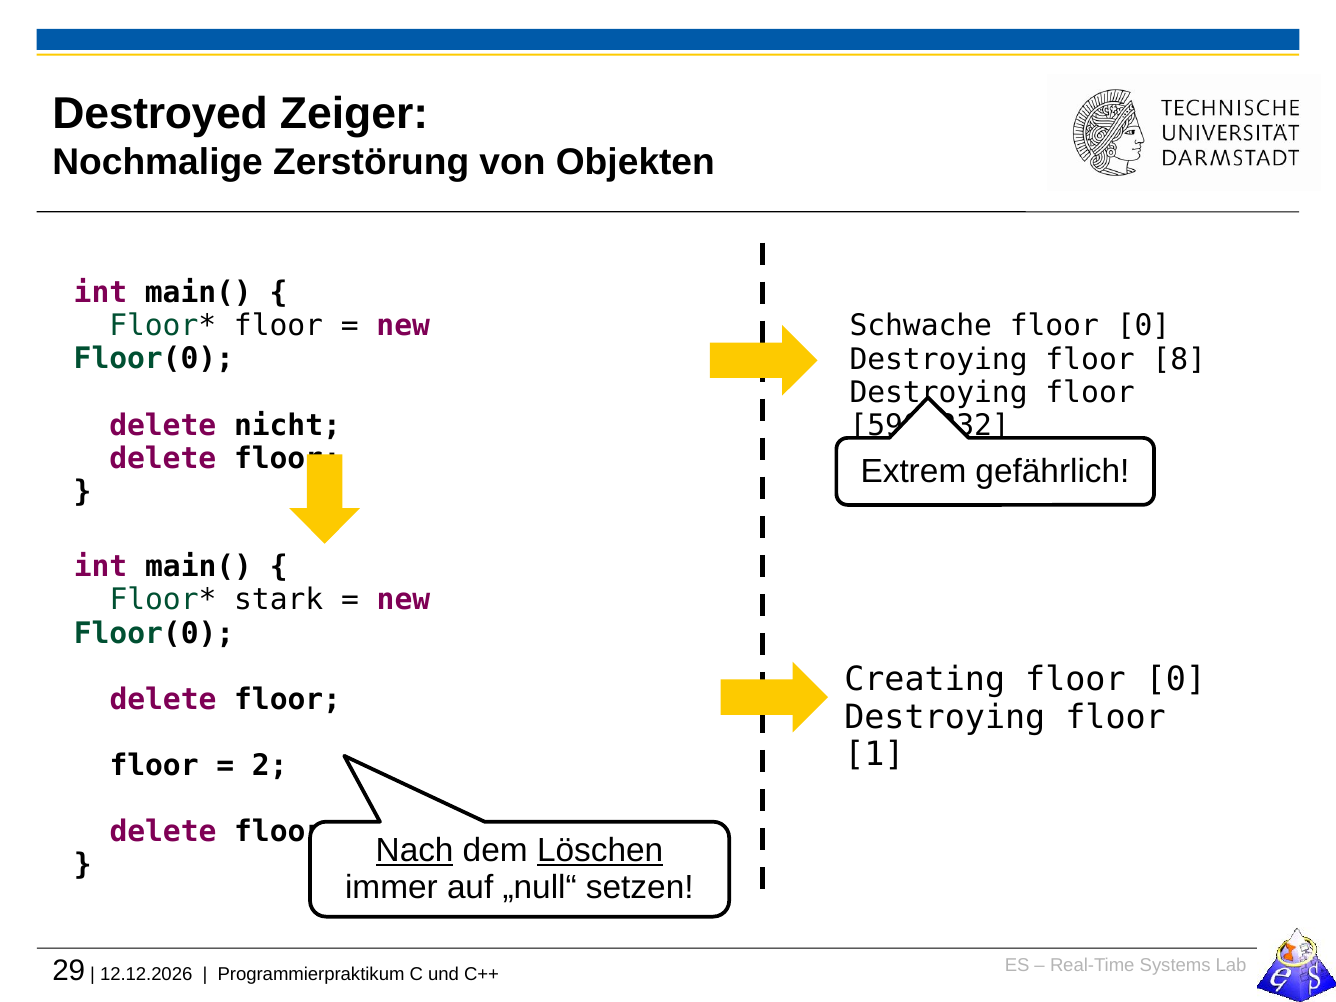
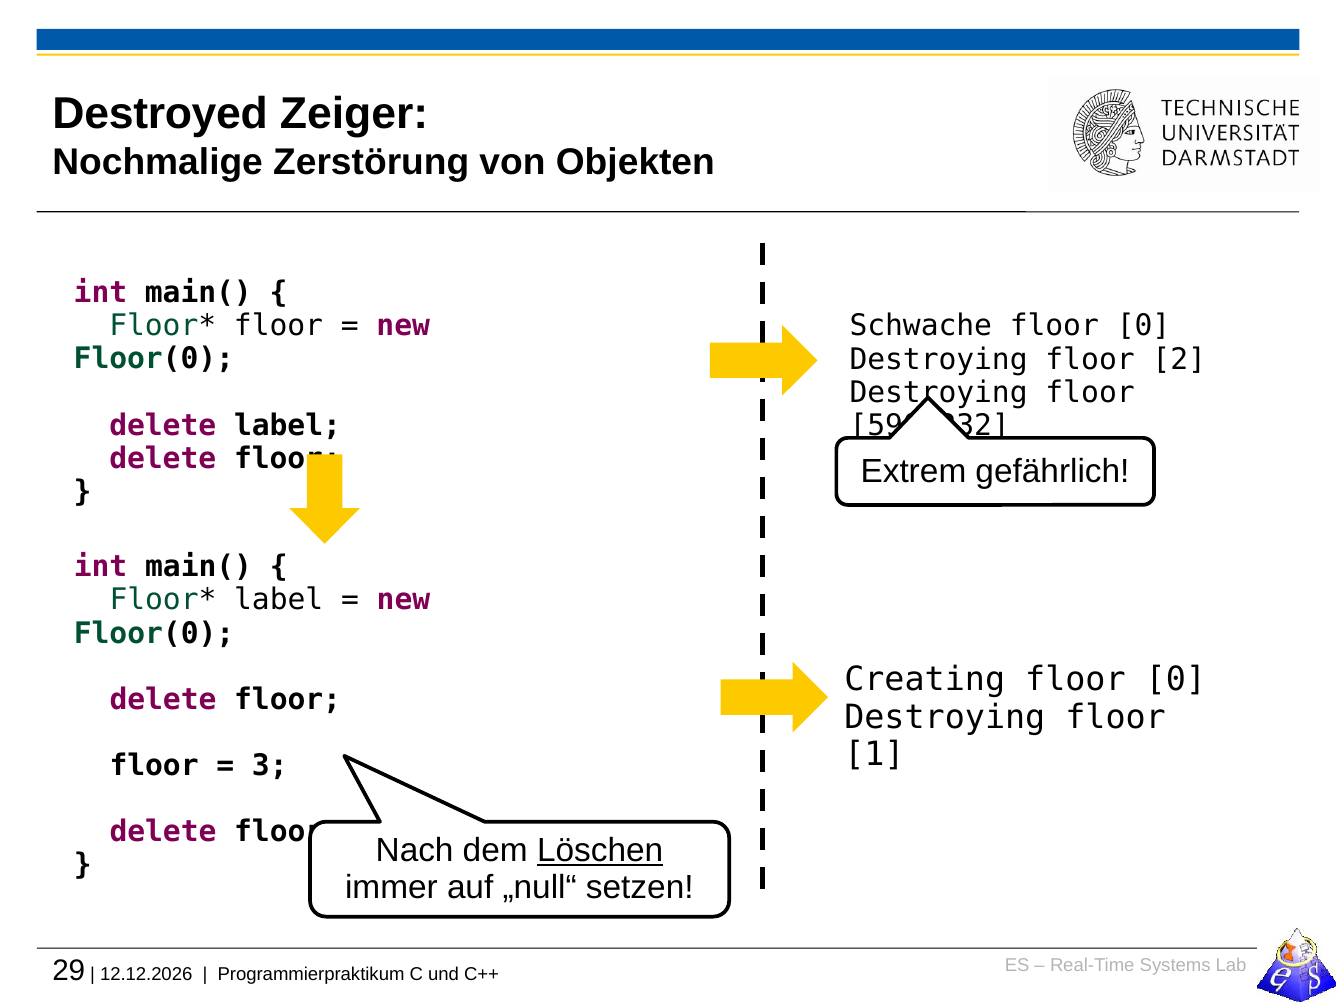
8: 8 -> 2 (1179, 359)
delete nicht: nicht -> label (287, 425)
stark: stark -> label (279, 600)
2: 2 -> 3 (270, 766)
Nach underline: present -> none (415, 851)
